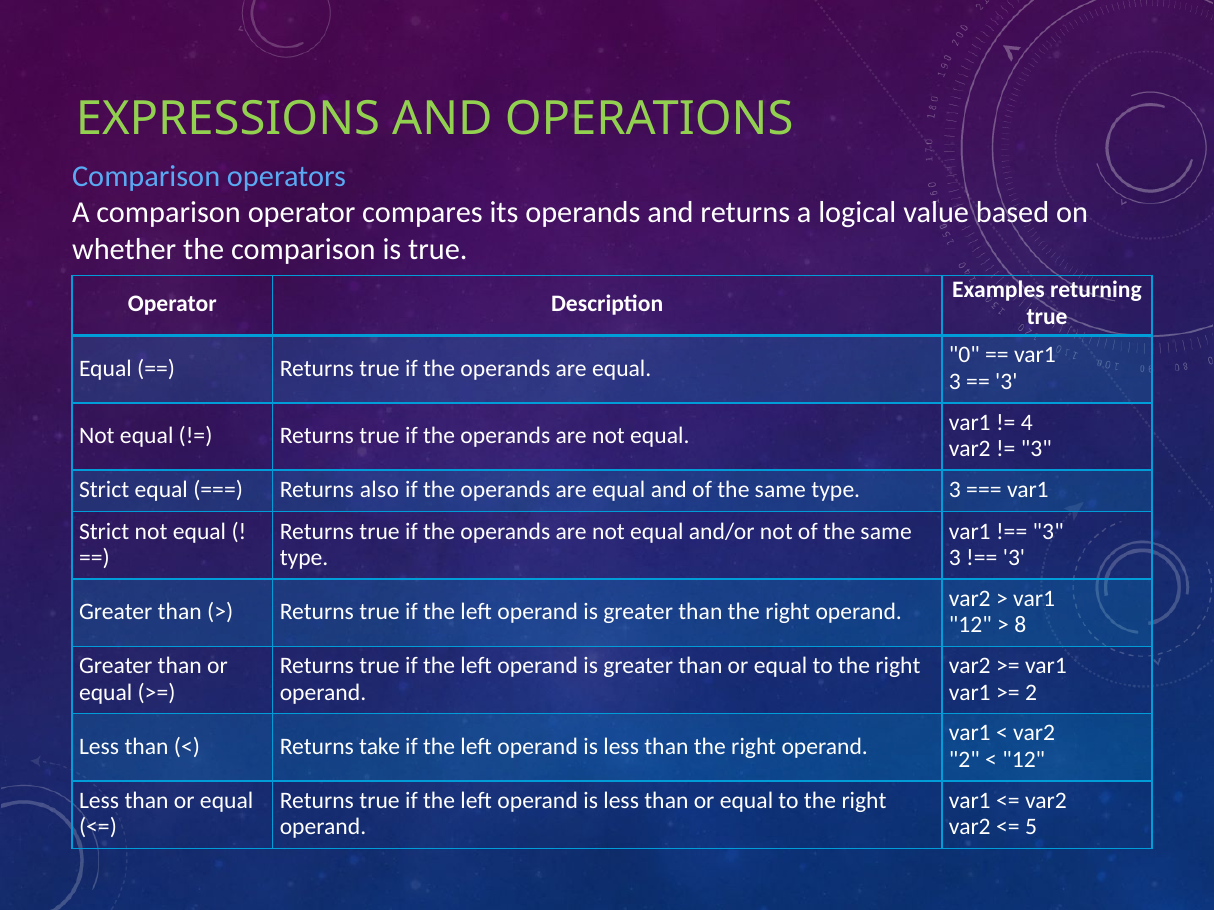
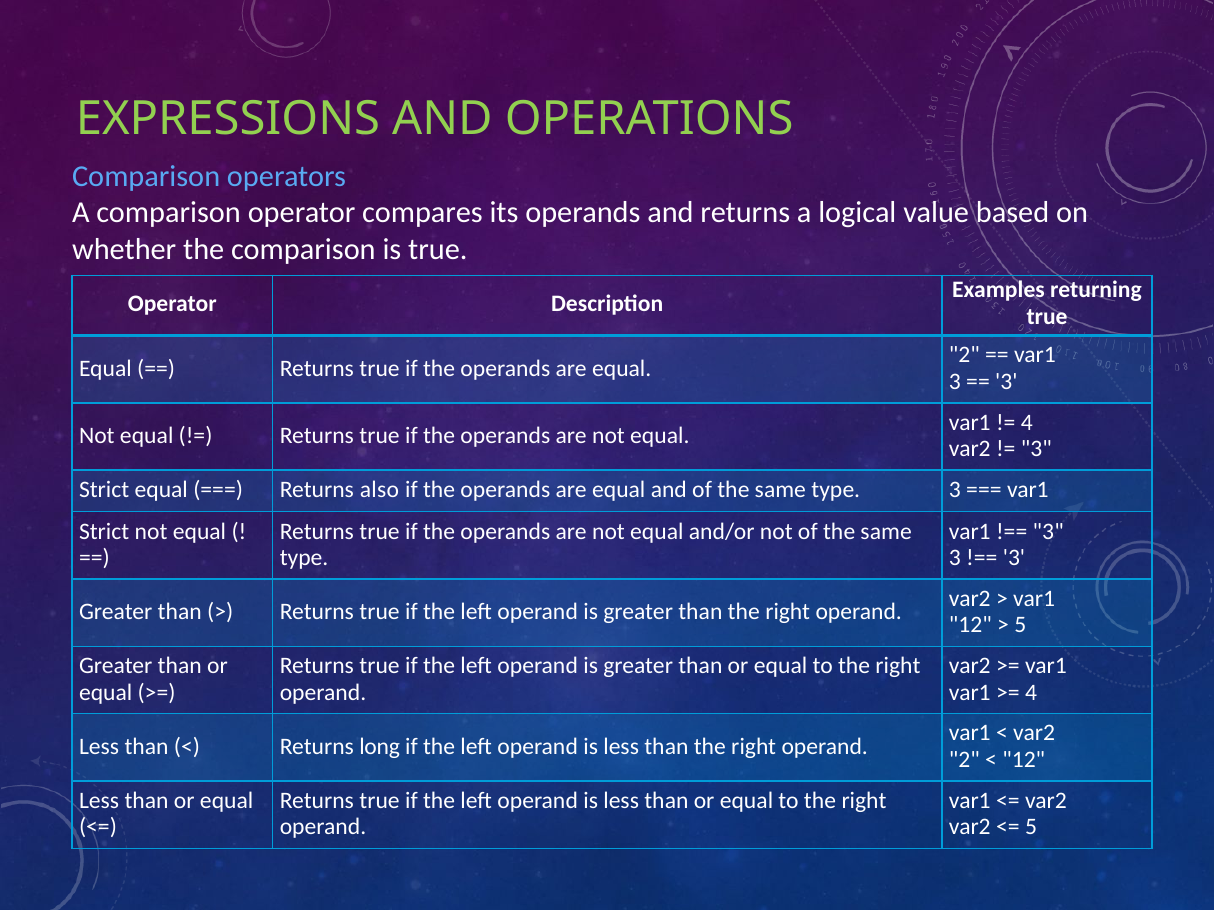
0: 0 -> 2 (964, 355)
8: 8 -> 5 (1020, 625)
2: 2 -> 4 (1031, 693)
take: take -> long (380, 747)
